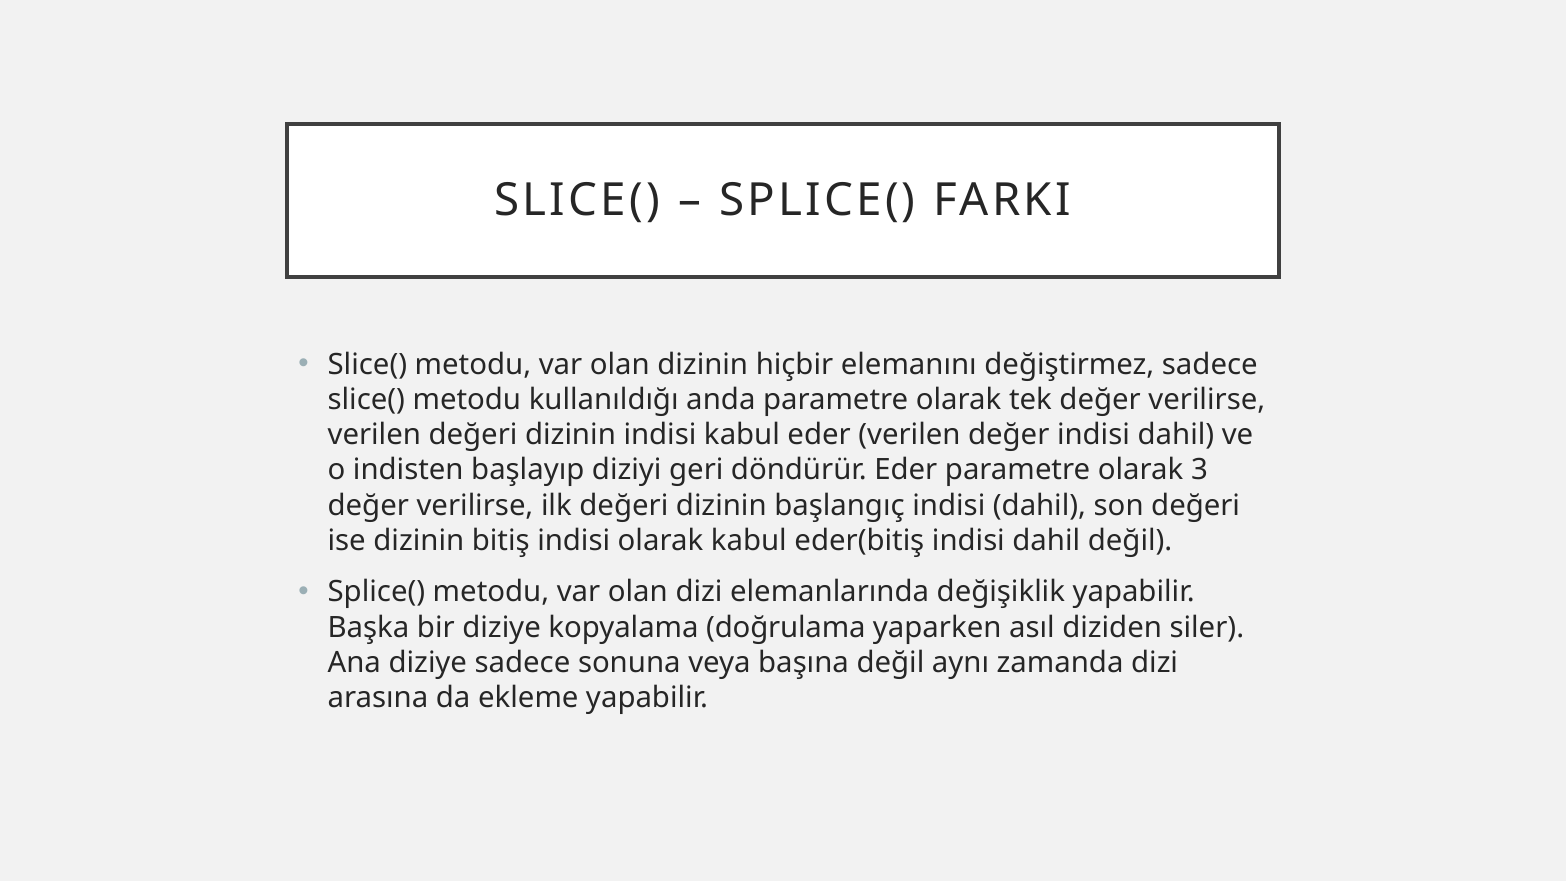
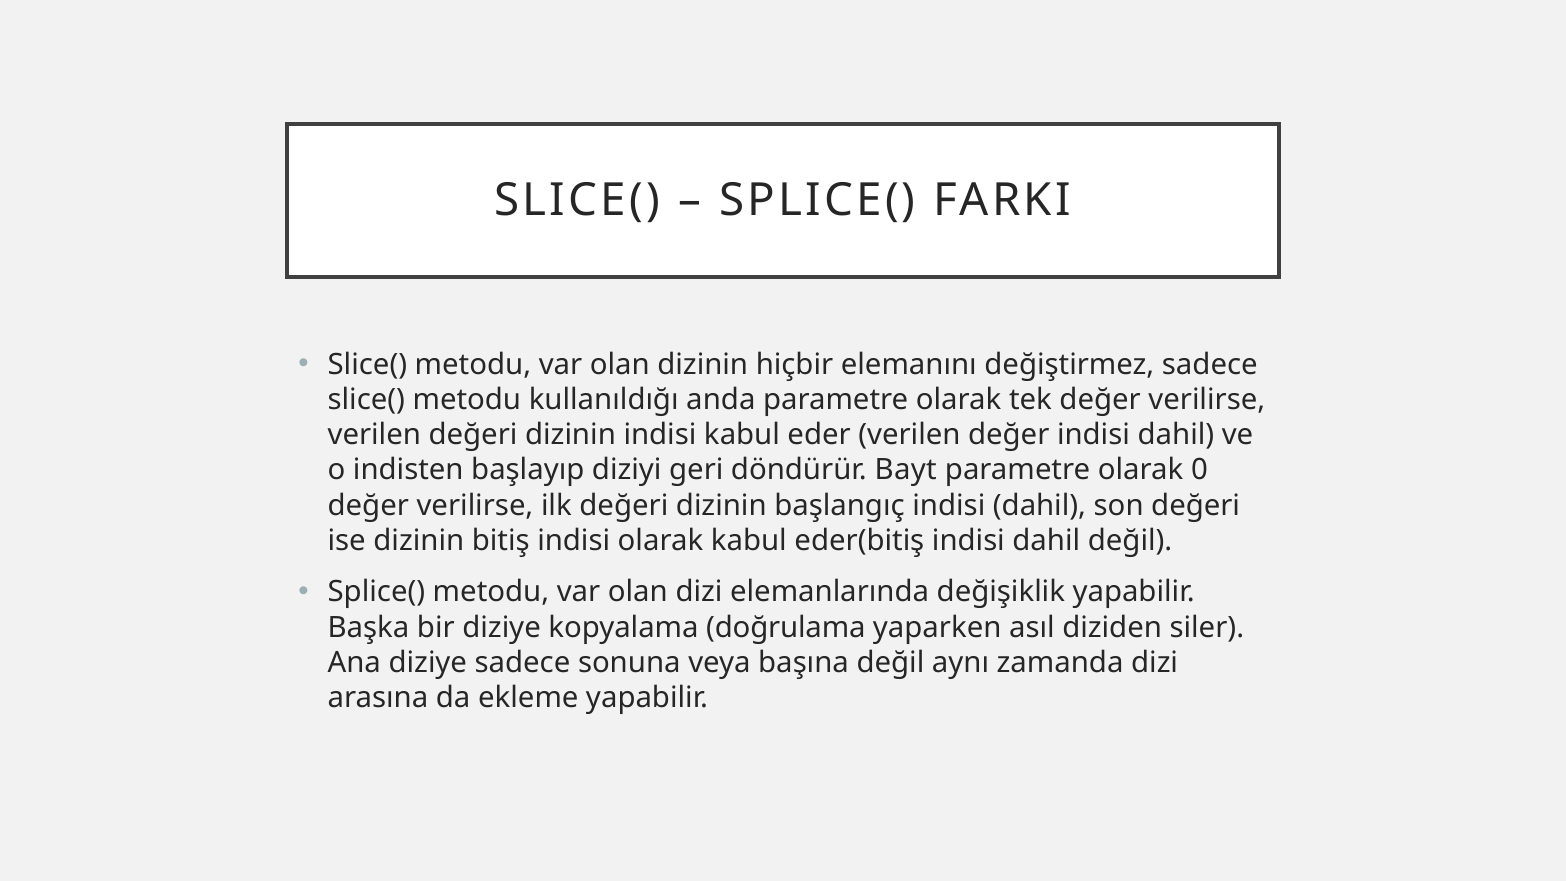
döndürür Eder: Eder -> Bayt (906, 470)
3: 3 -> 0 (1199, 470)
